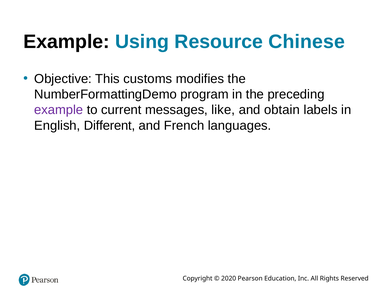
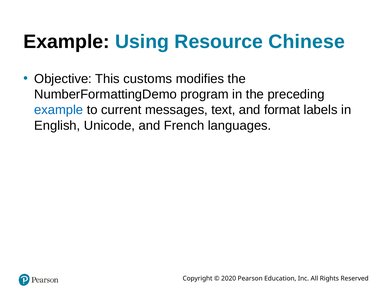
example colour: purple -> blue (59, 110)
like: like -> text (223, 110)
obtain: obtain -> format (282, 110)
Different: Different -> Unicode (109, 125)
